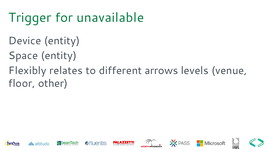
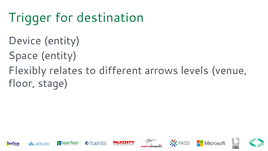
unavailable: unavailable -> destination (110, 18)
other: other -> stage (53, 83)
